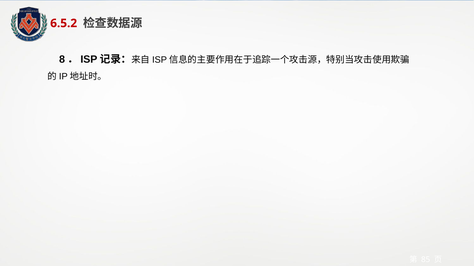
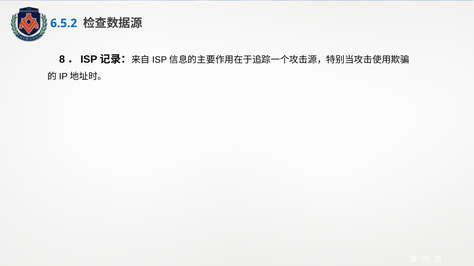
6.5.2 colour: red -> blue (64, 23)
